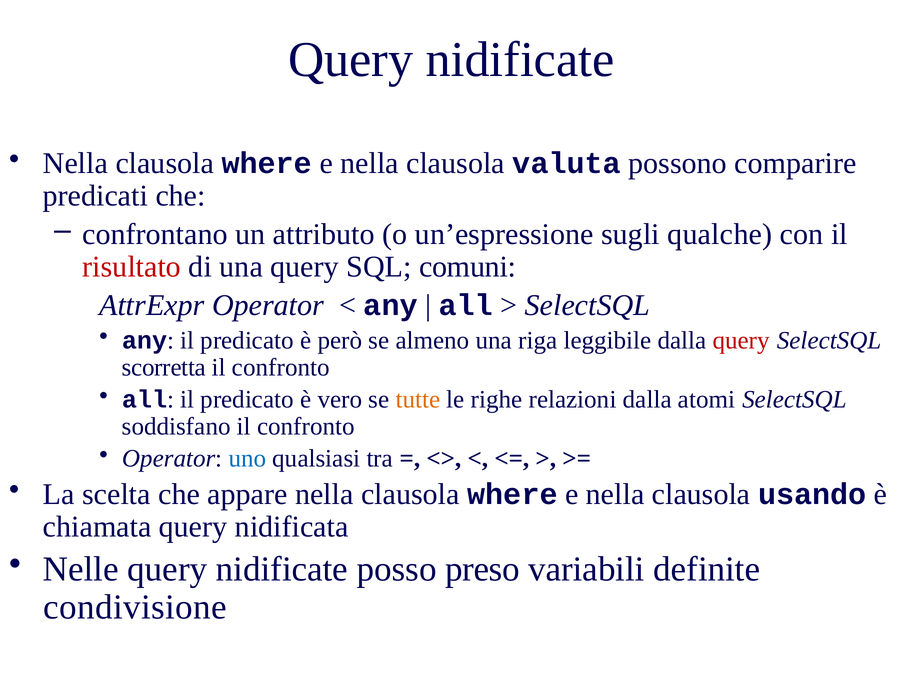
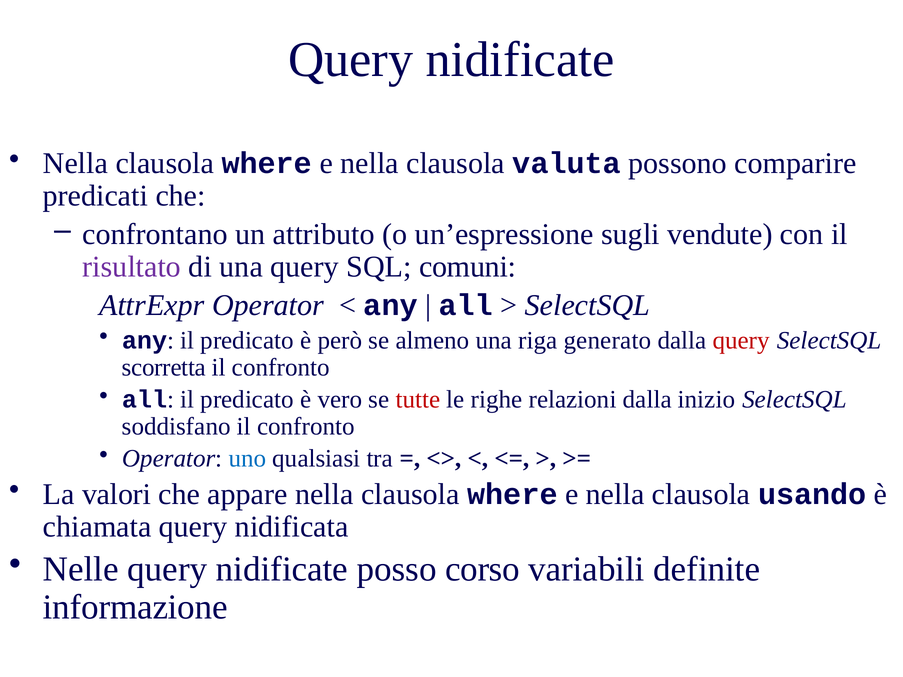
qualche: qualche -> vendute (720, 235)
risultato colour: red -> purple (132, 267)
leggibile: leggibile -> generato (607, 340)
tutte colour: orange -> red (418, 400)
atomi: atomi -> inizio (707, 400)
scelta: scelta -> valori (116, 495)
preso: preso -> corso (482, 569)
condivisione: condivisione -> informazione (135, 607)
